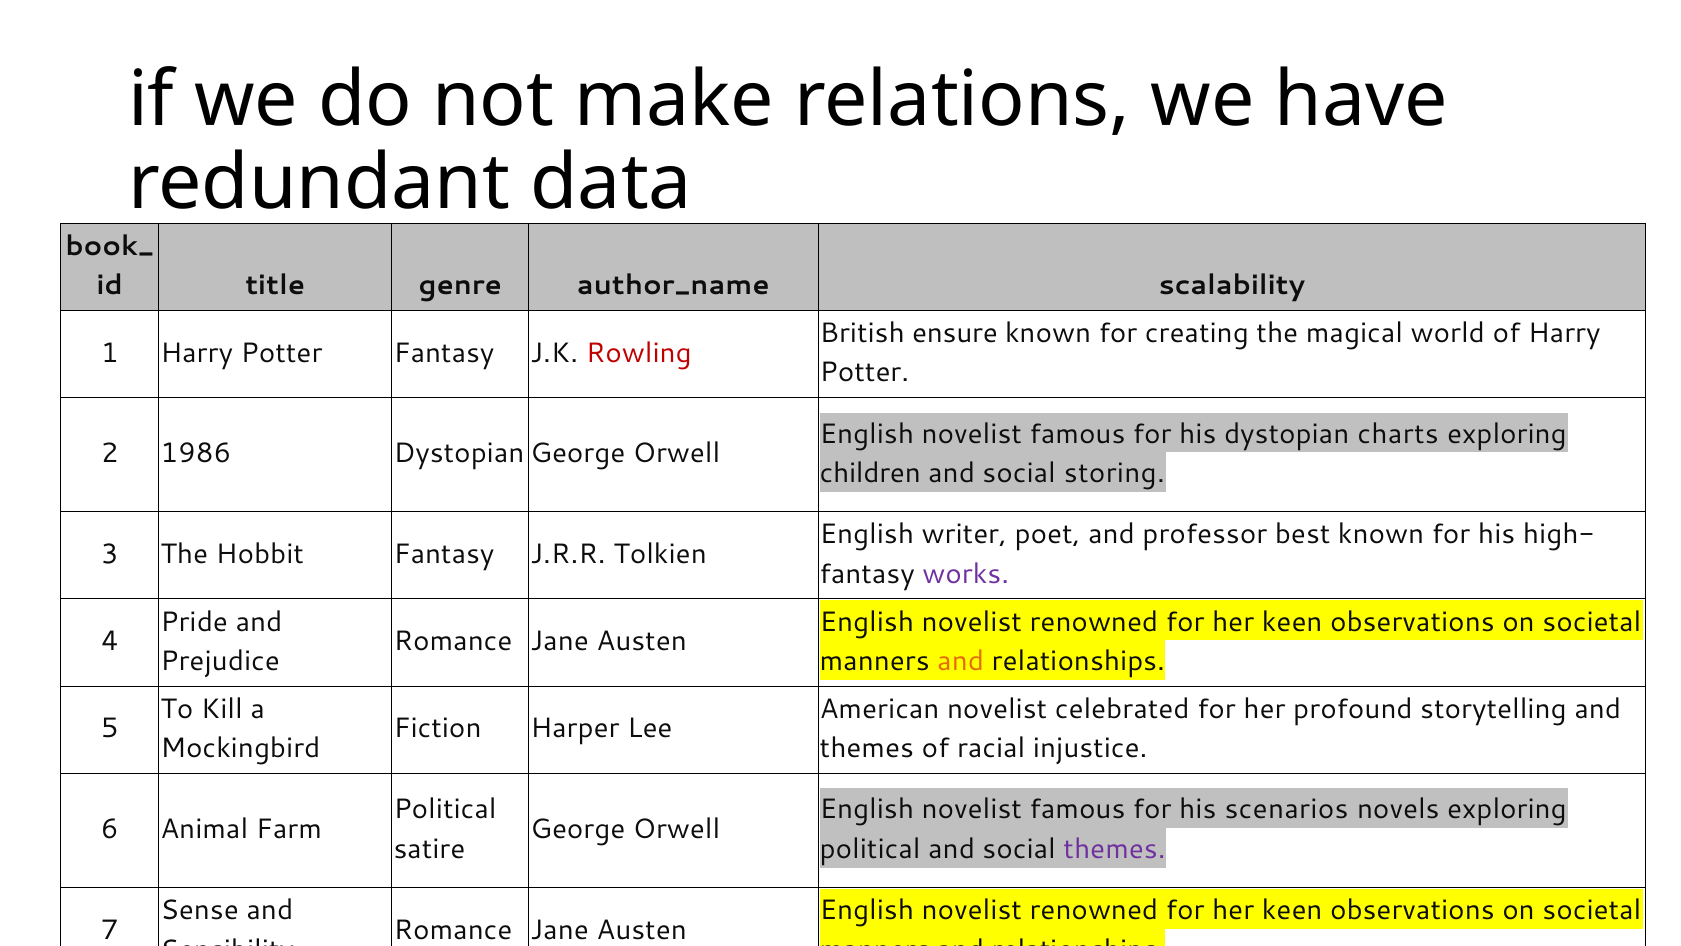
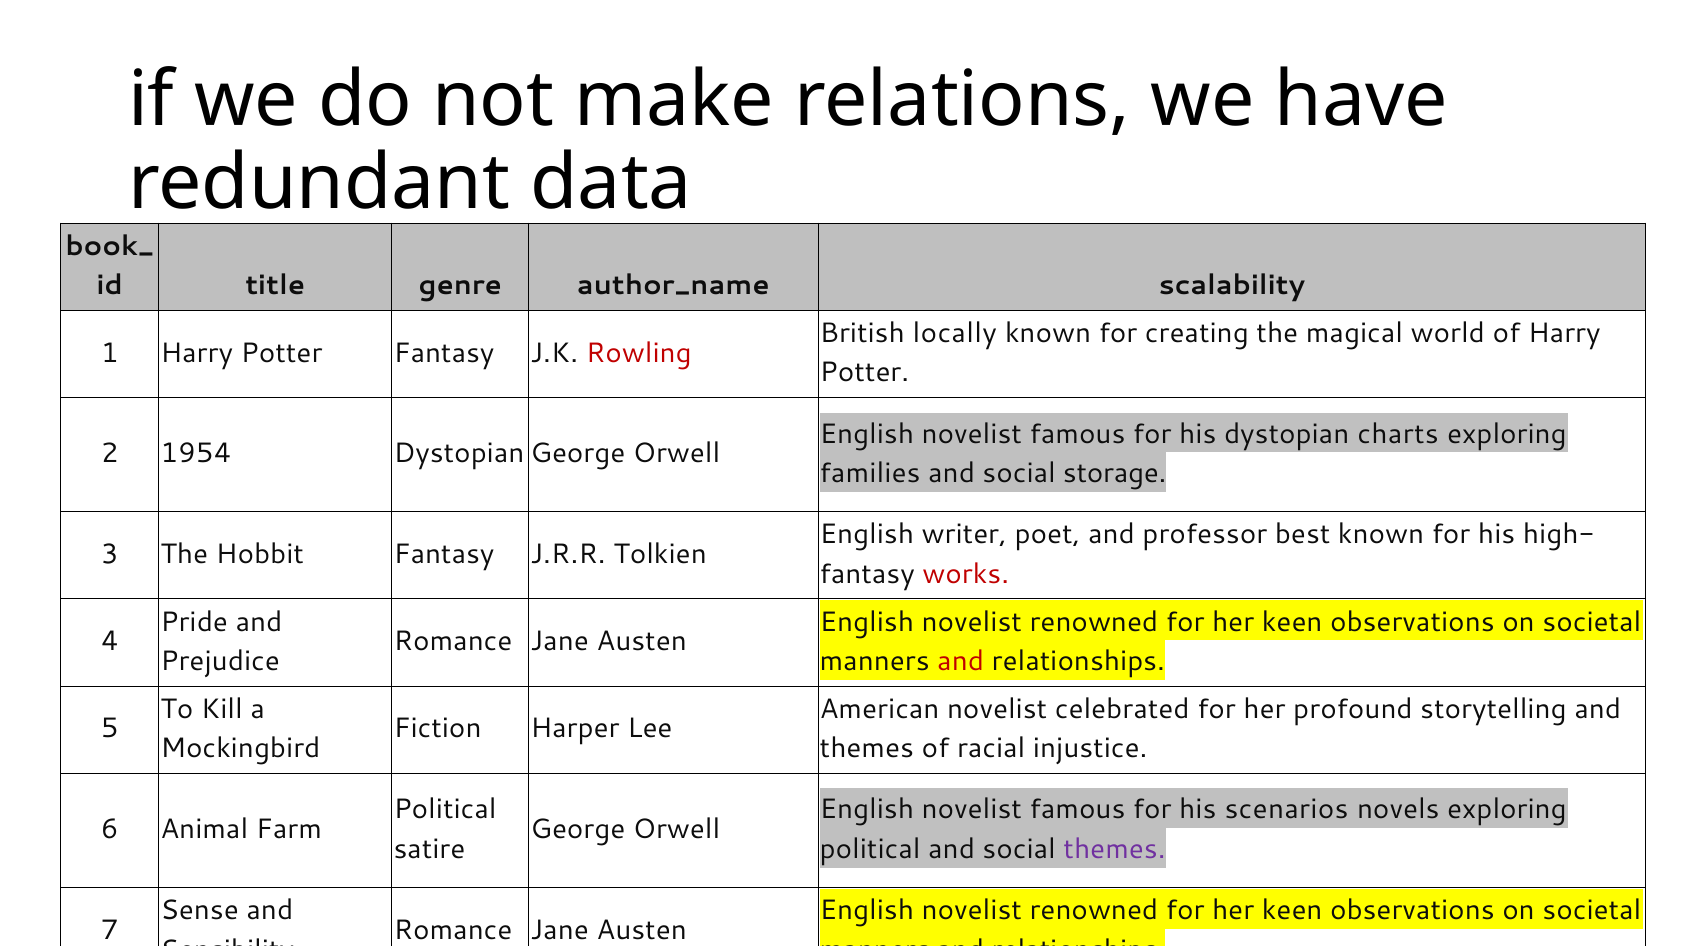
ensure: ensure -> locally (955, 333)
1986: 1986 -> 1954 (196, 453)
children: children -> families (870, 473)
storing: storing -> storage (1115, 473)
works colour: purple -> red (966, 574)
and colour: orange -> red (961, 661)
